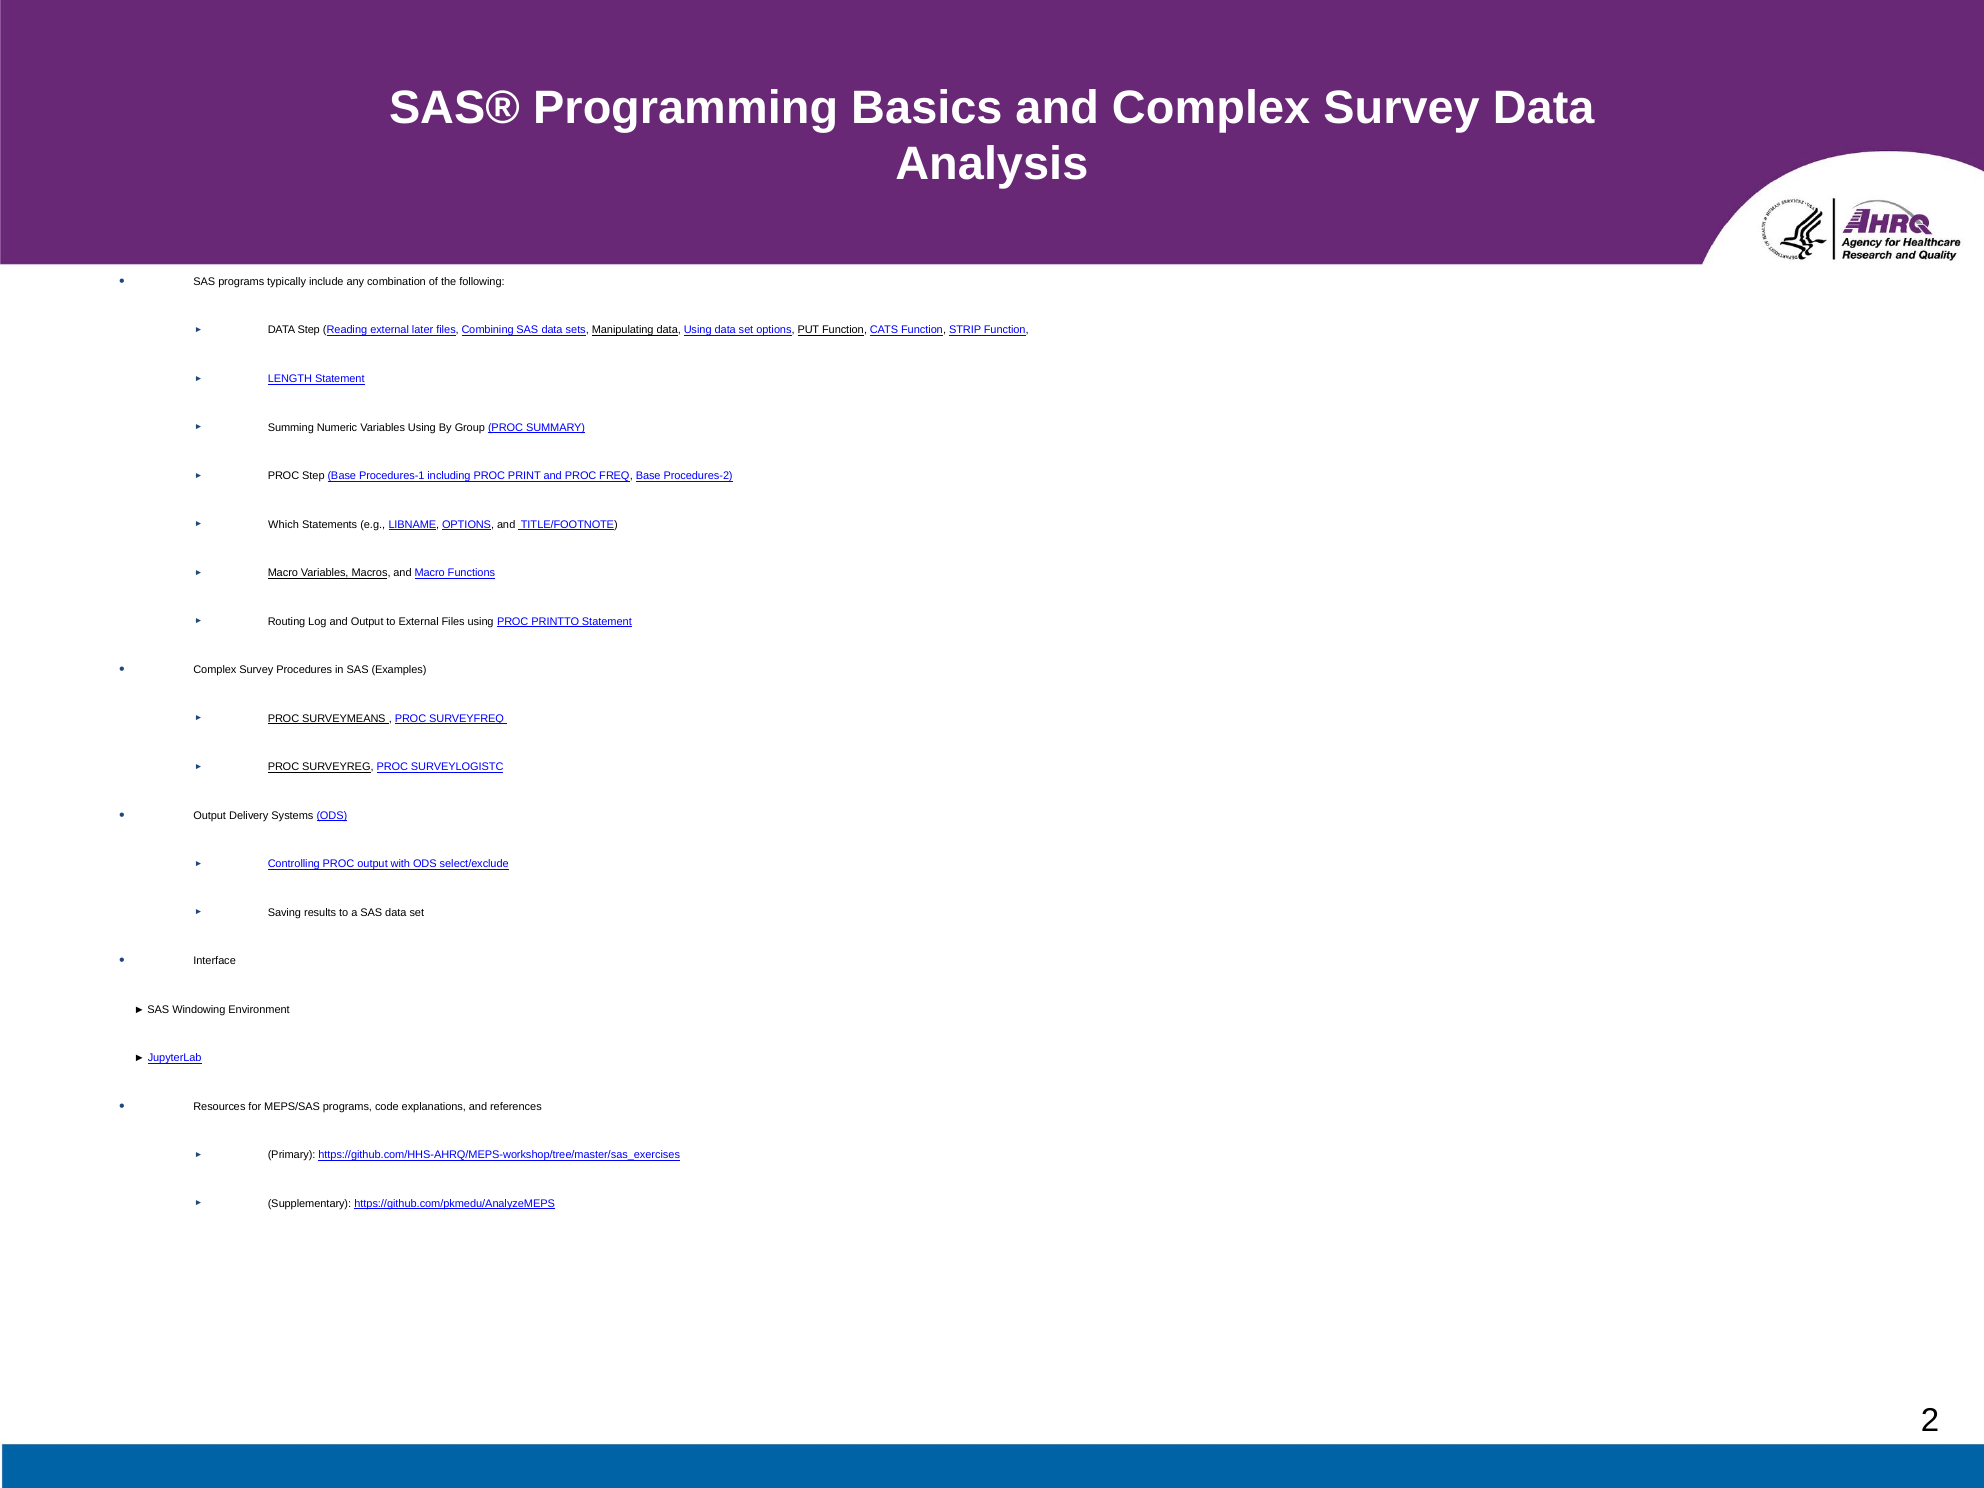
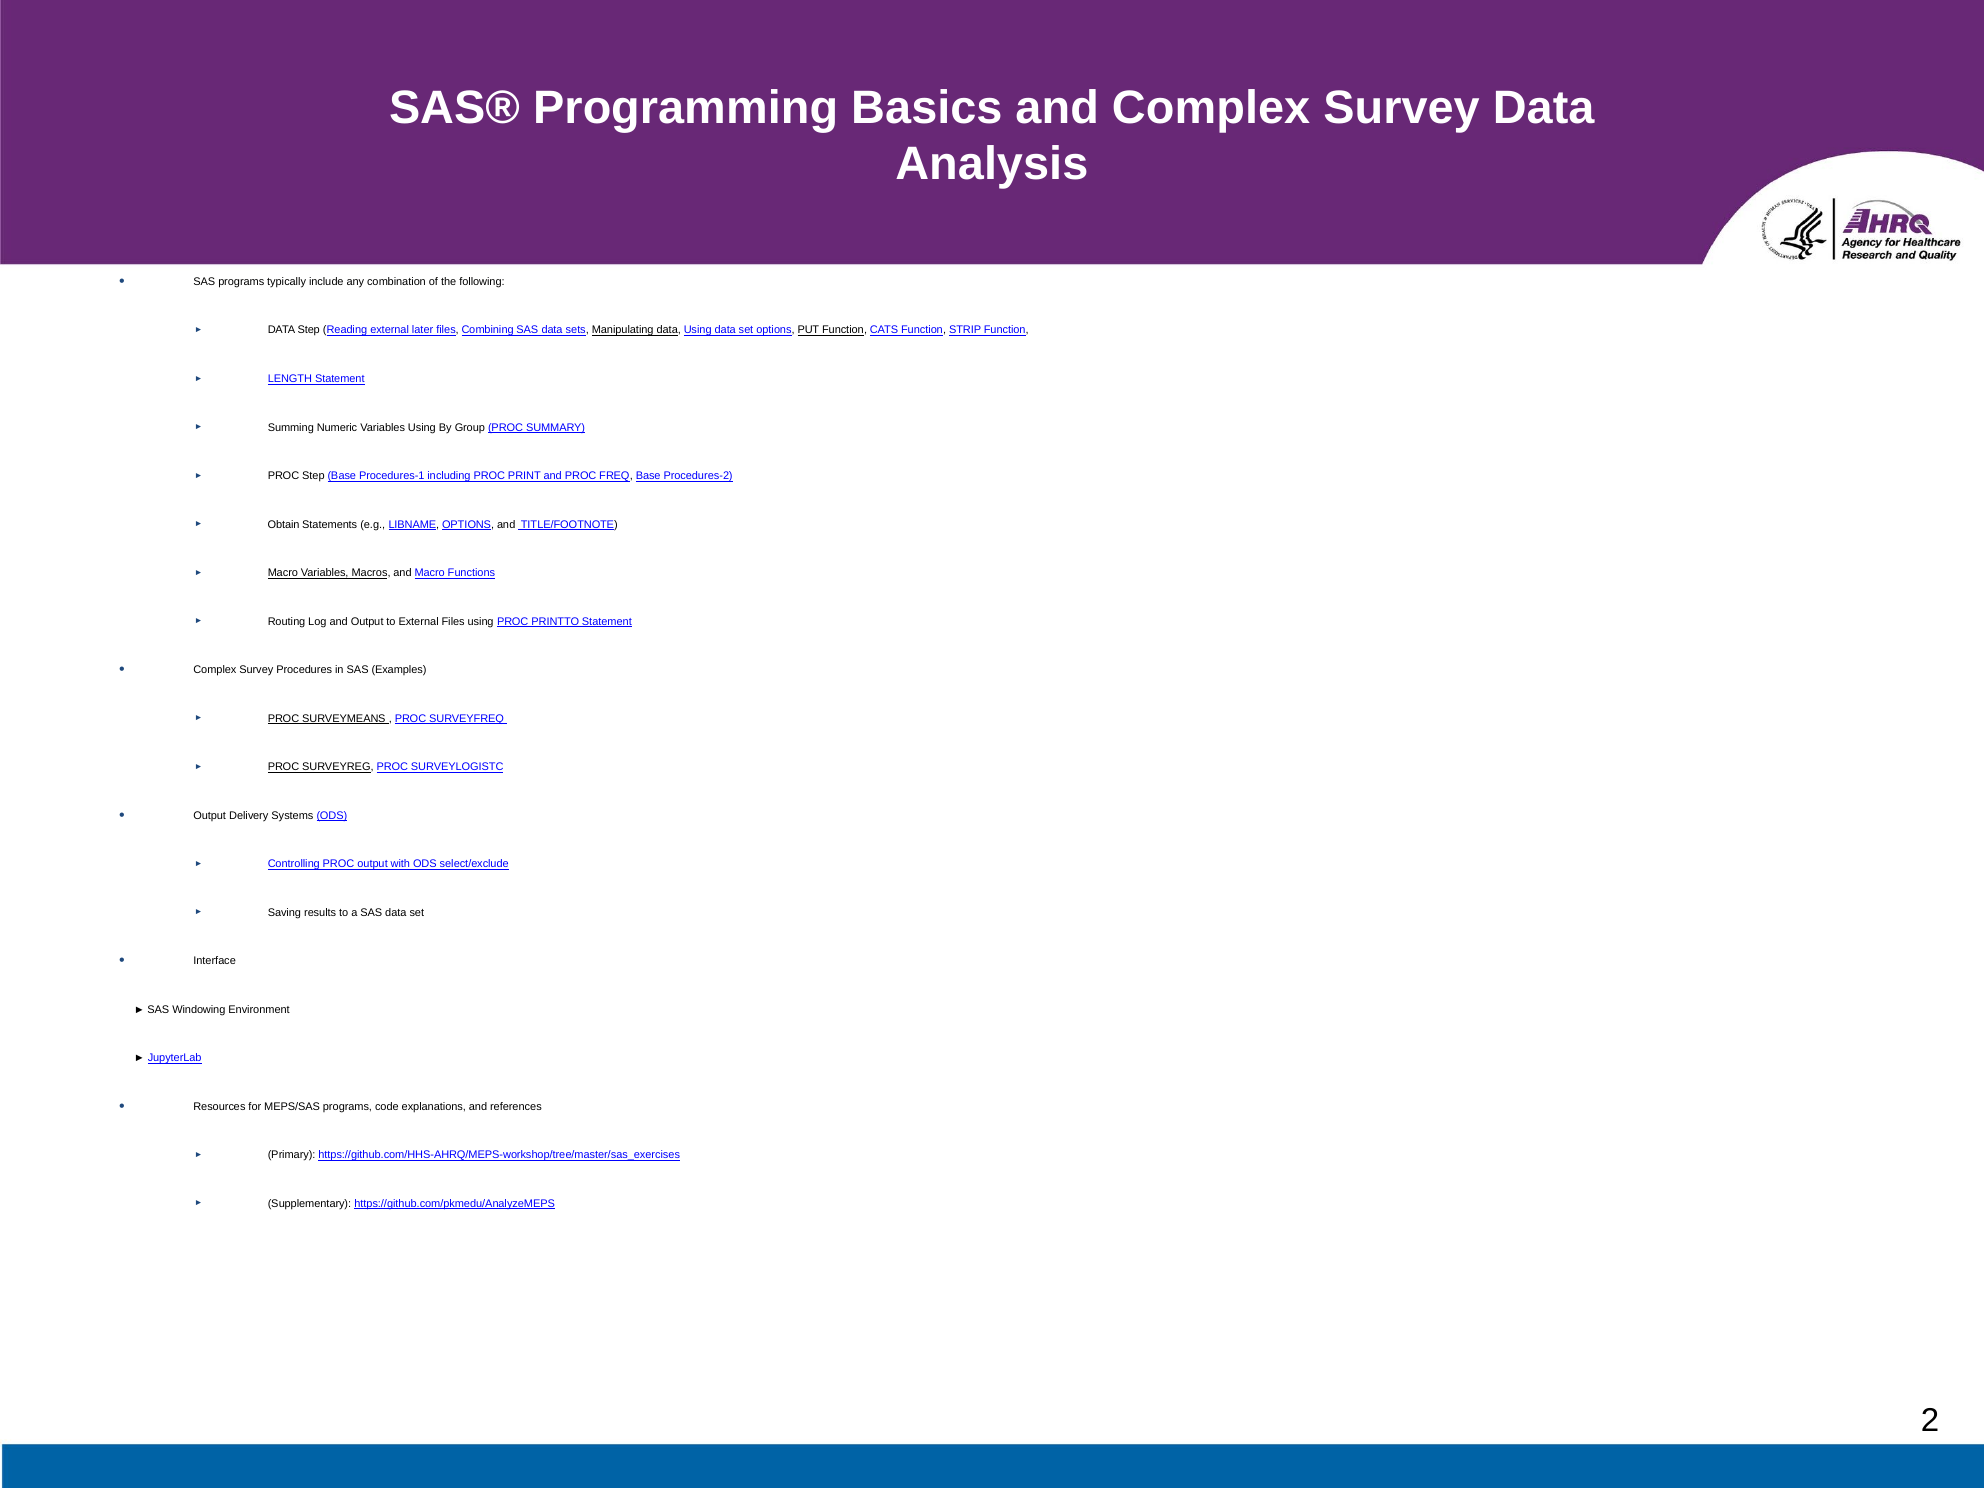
Which: Which -> Obtain (284, 524)
